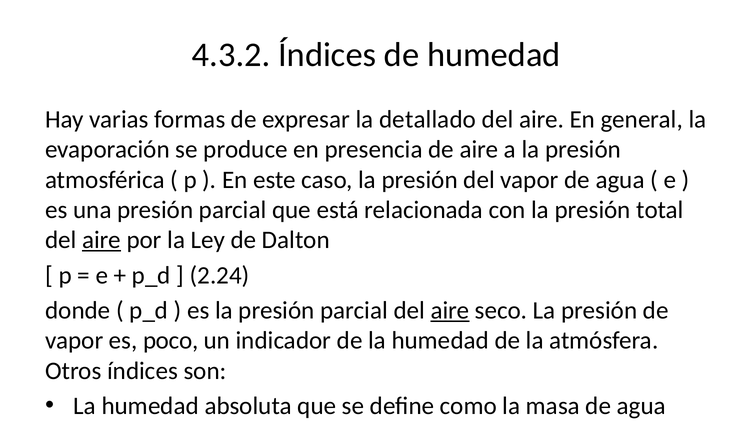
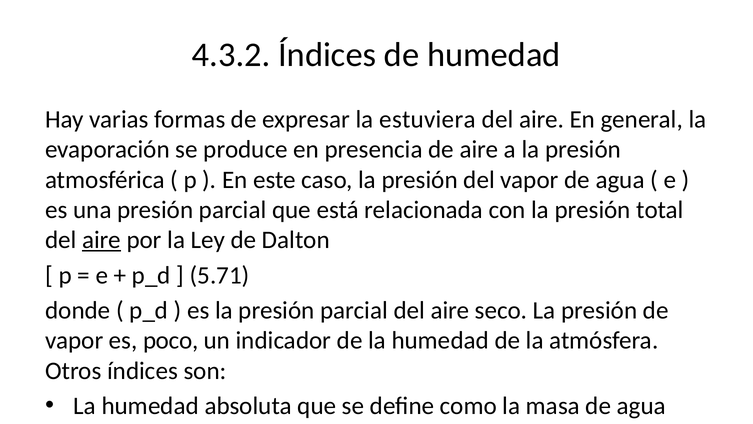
la detallado: detallado -> estuviera (428, 119)
2.24: 2.24 -> 5.71 (220, 275)
aire underline: present -> none (450, 310)
